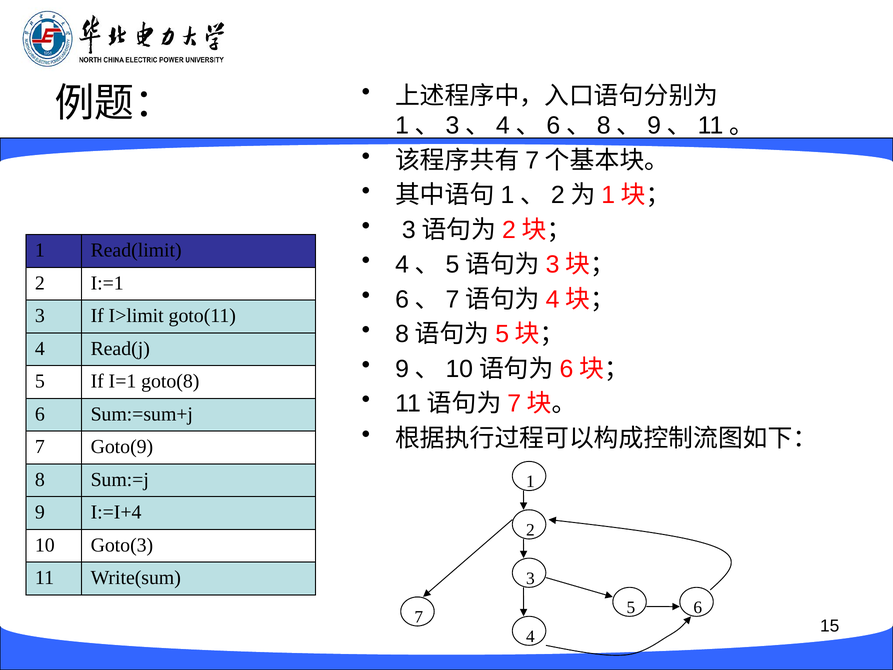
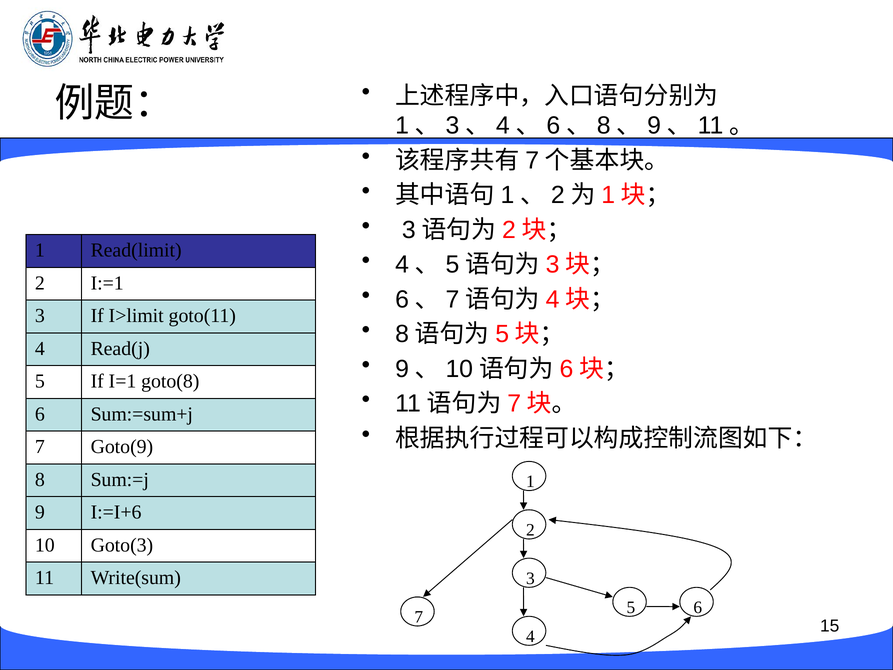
I:=I+4: I:=I+4 -> I:=I+6 (116, 512)
